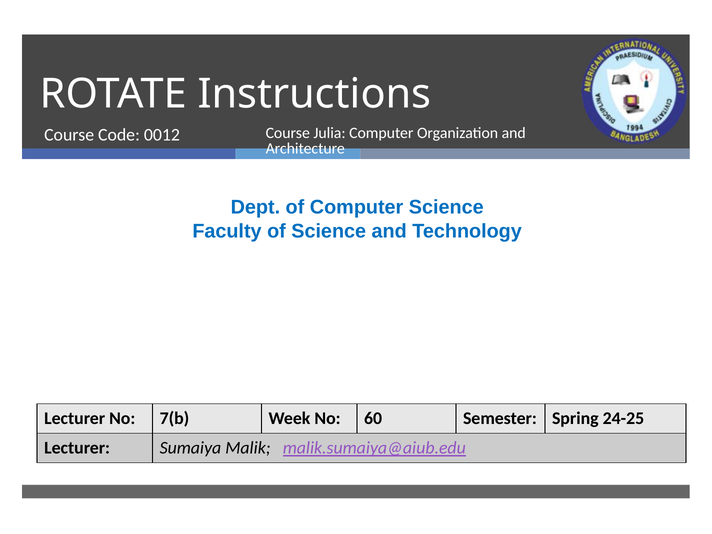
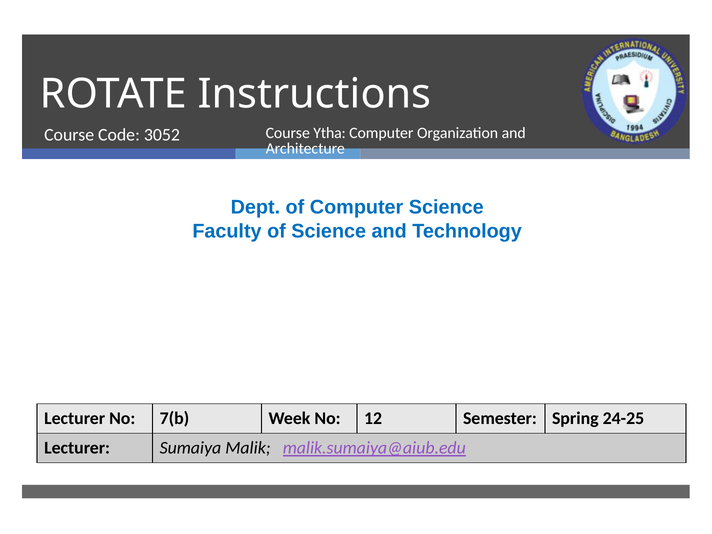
Julia: Julia -> Ytha (330, 133)
0012: 0012 -> 3052 (162, 135)
60: 60 -> 12 (373, 418)
